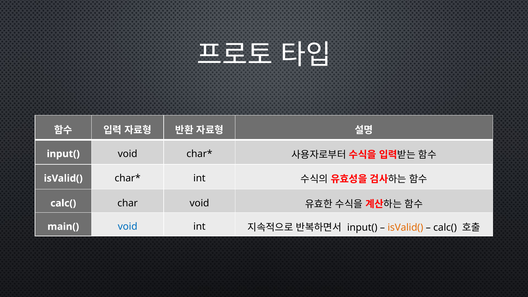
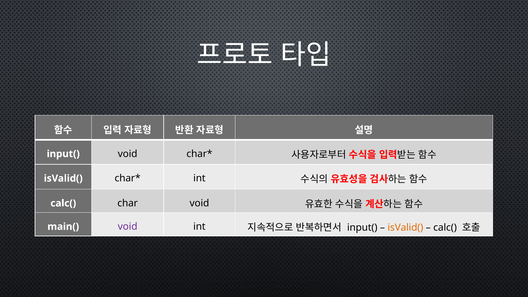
void colour: blue -> purple (128, 227)
